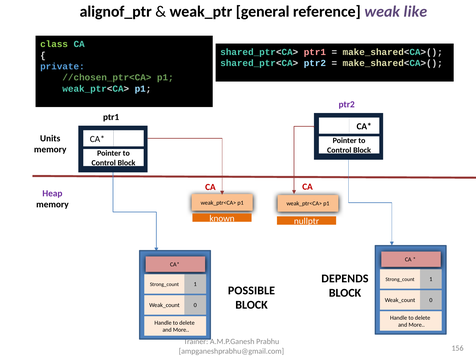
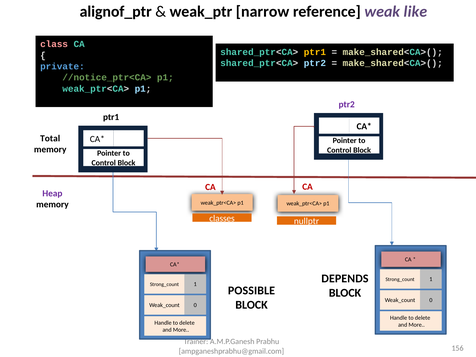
general: general -> narrow (263, 12)
class colour: light green -> pink (54, 44)
ptr1 colour: pink -> yellow (315, 52)
//chosen_ptr<CA>: //chosen_ptr<CA> -> //notice_ptr<CA> (107, 78)
Units: Units -> Total (50, 138)
known: known -> classes (222, 218)
